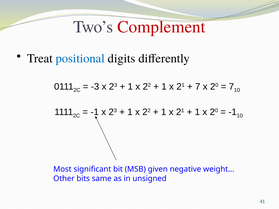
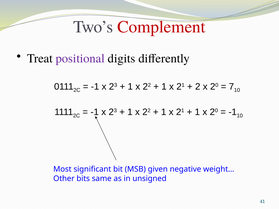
positional colour: blue -> purple (80, 59)
-3: -3 -> -1 (95, 87)
7: 7 -> 2 (198, 87)
